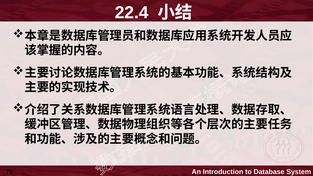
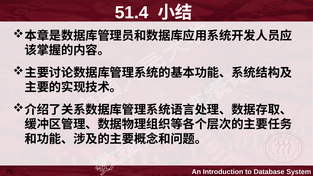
22.4: 22.4 -> 51.4 (132, 13)
